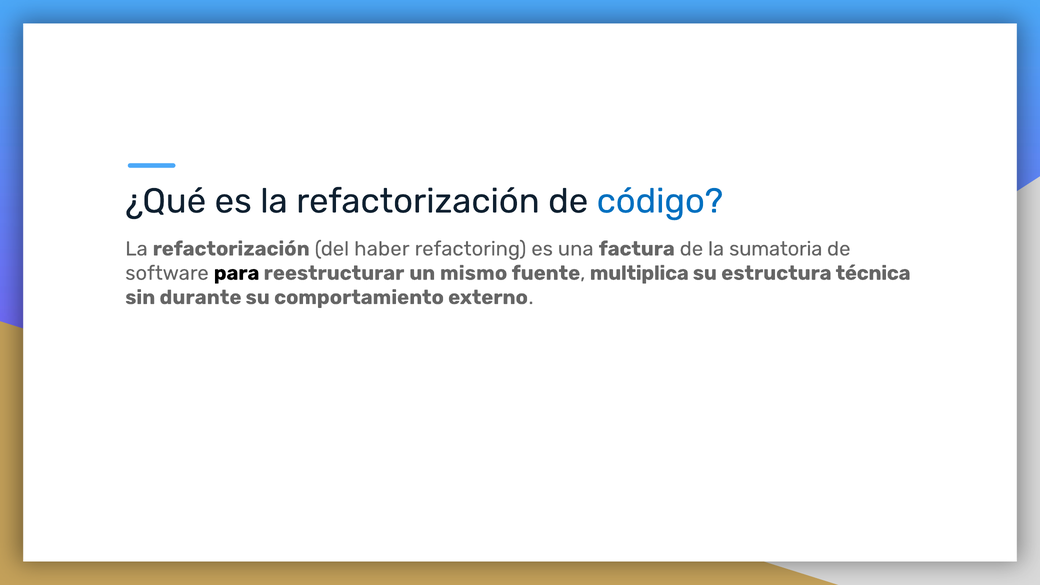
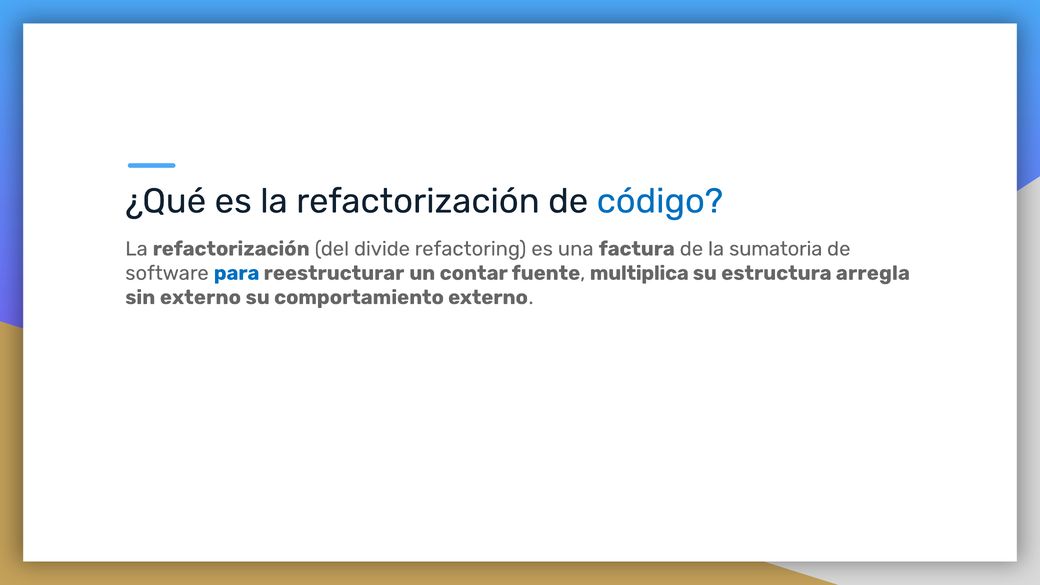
haber: haber -> divide (382, 249)
para colour: black -> blue (237, 273)
mismo: mismo -> contar (474, 273)
técnica: técnica -> arregla (873, 273)
sin durante: durante -> externo (200, 297)
